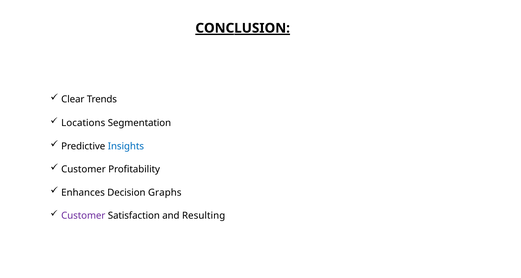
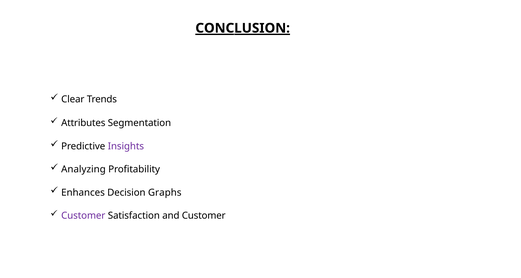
Locations: Locations -> Attributes (83, 123)
Insights colour: blue -> purple (126, 146)
Customer: Customer -> Analyzing (83, 169)
and Resulting: Resulting -> Customer (204, 216)
